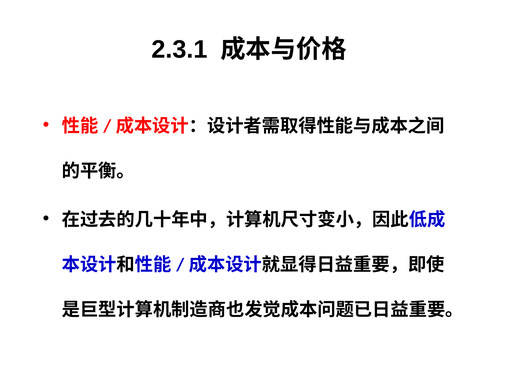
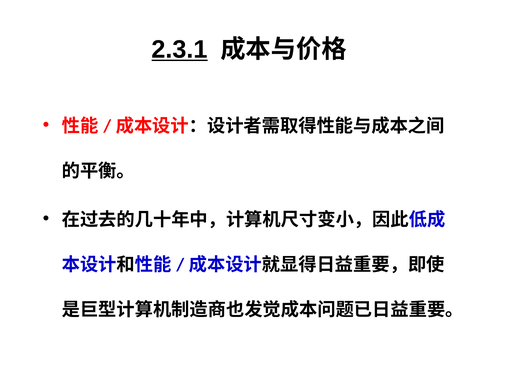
2.3.1 underline: none -> present (180, 49)
